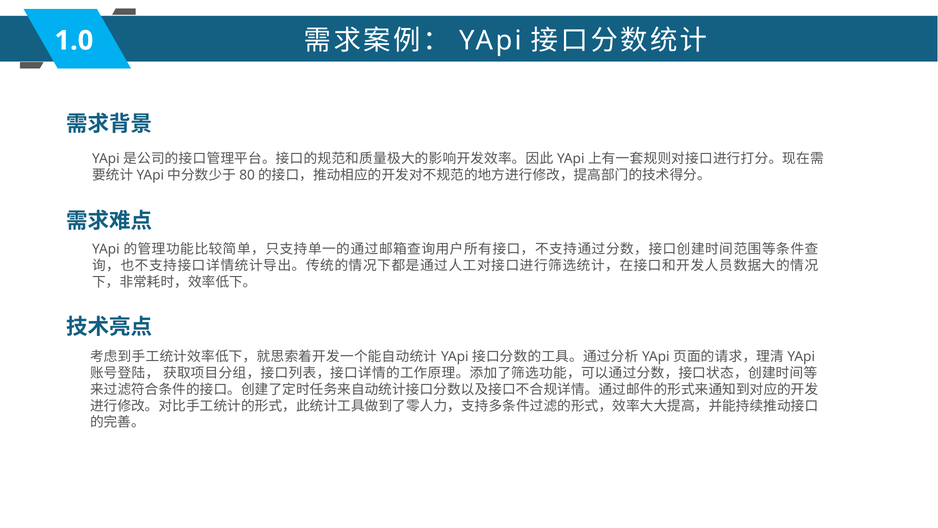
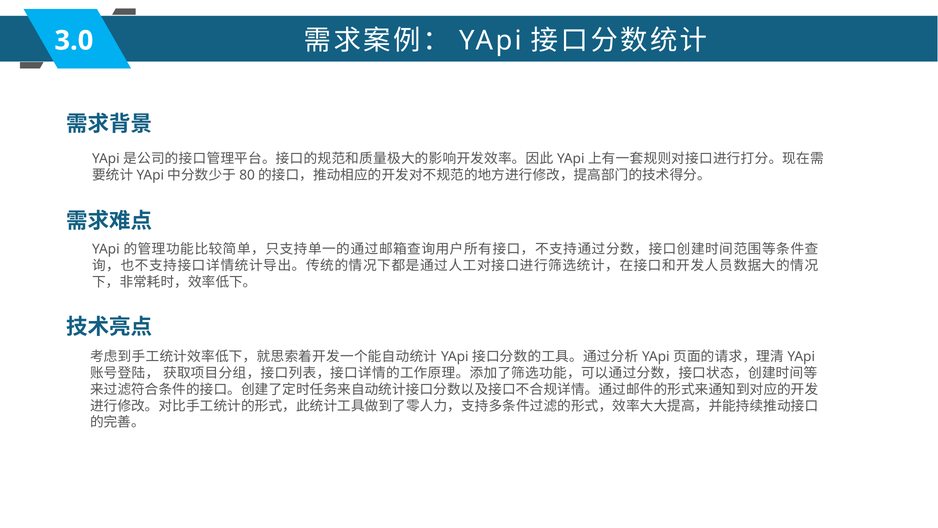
1.0: 1.0 -> 3.0 (74, 41)
